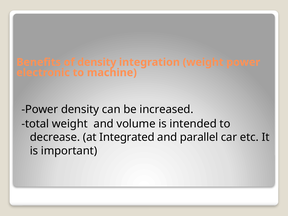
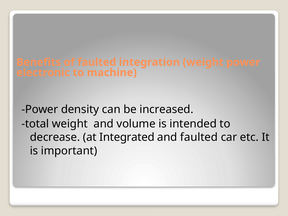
of density: density -> faulted (97, 62)
and parallel: parallel -> faulted (199, 137)
